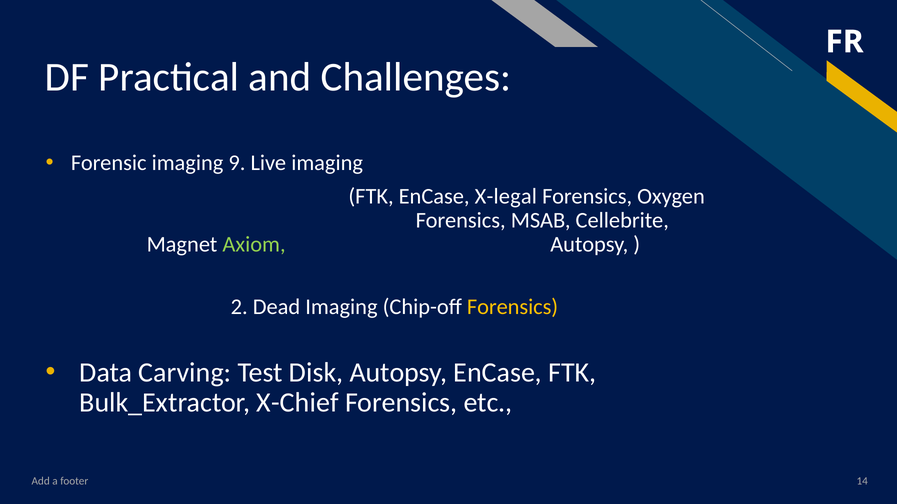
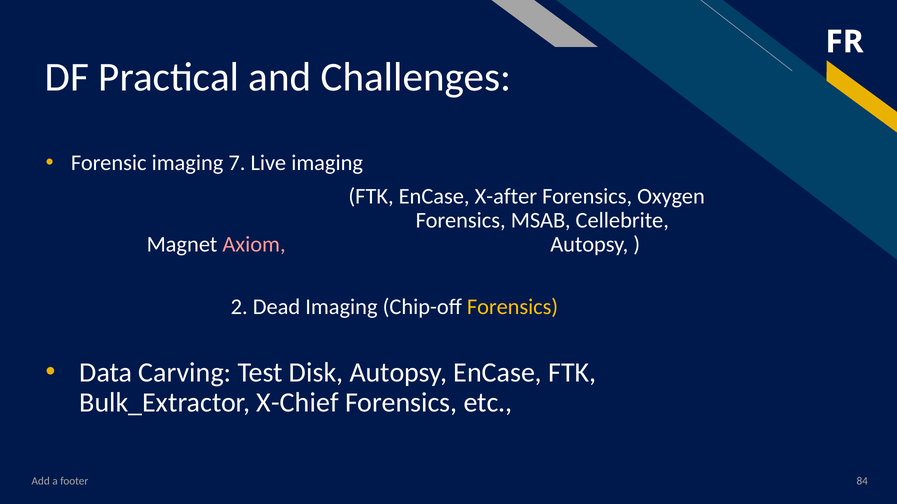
9: 9 -> 7 (237, 163)
X-legal: X-legal -> X-after (506, 196)
Axiom colour: light green -> pink (254, 245)
14: 14 -> 84 (862, 482)
